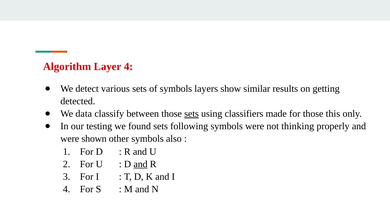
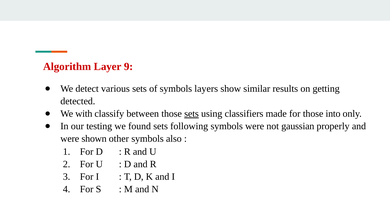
Layer 4: 4 -> 9 (128, 67)
data: data -> with (84, 114)
this: this -> into (333, 114)
thinking: thinking -> gaussian (298, 126)
and underline: present -> none (141, 164)
